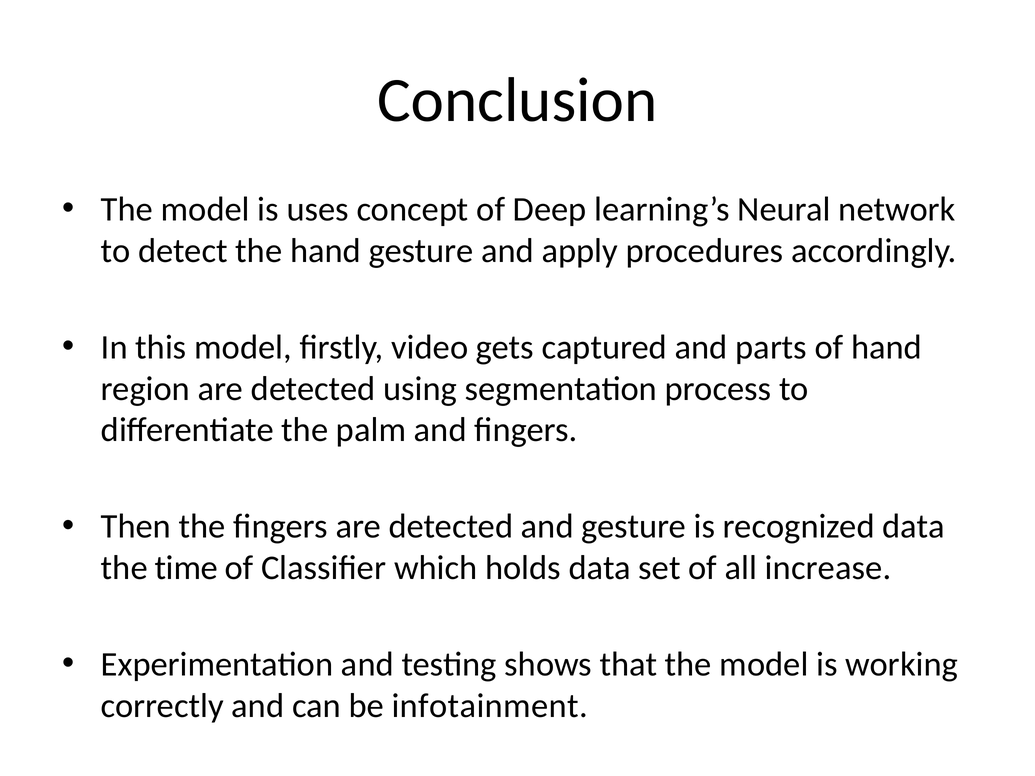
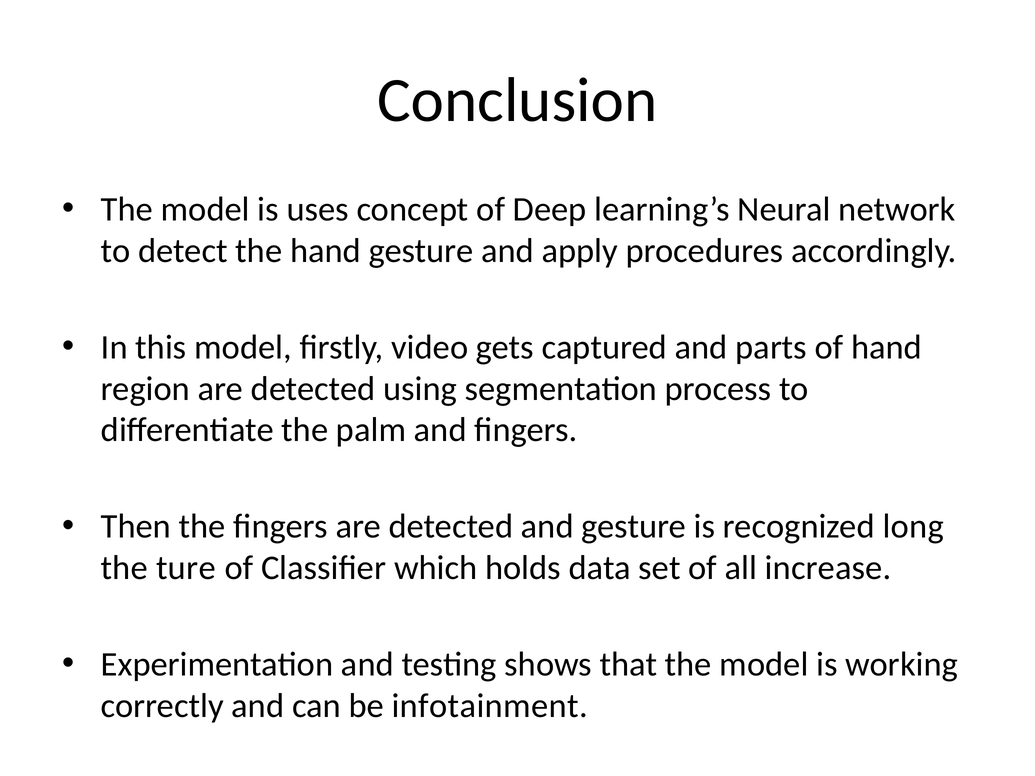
recognized data: data -> long (913, 527)
time: time -> ture (186, 568)
